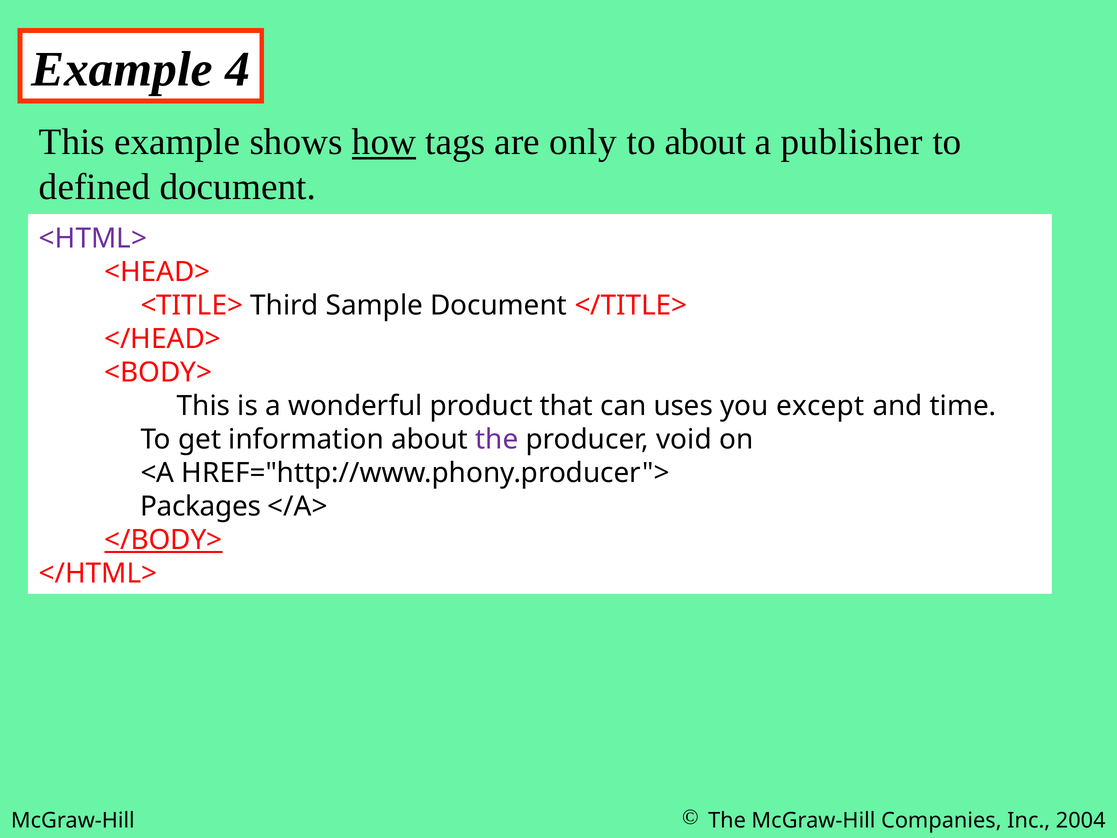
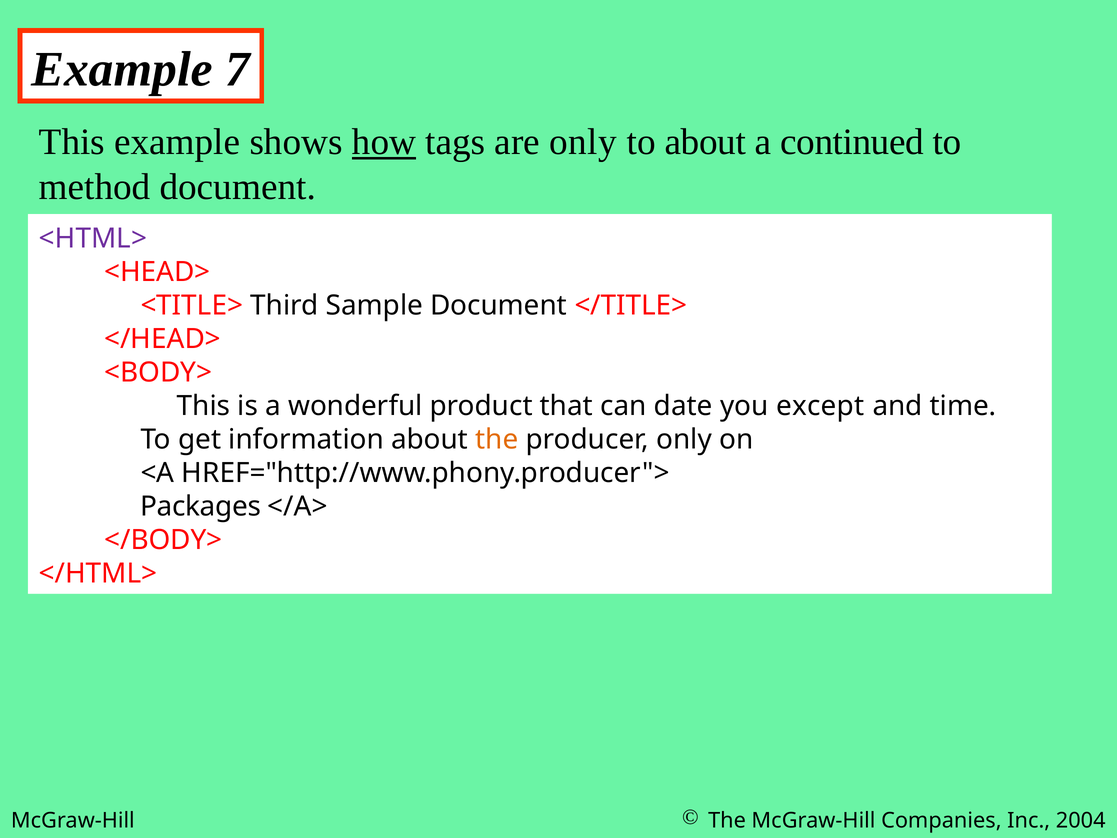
4: 4 -> 7 (238, 69)
publisher: publisher -> continued (852, 142)
defined: defined -> method (95, 187)
uses: uses -> date (683, 406)
the colour: purple -> orange (497, 439)
producer void: void -> only (684, 439)
</BODY> underline: present -> none (163, 540)
